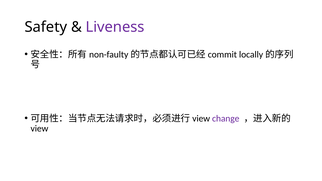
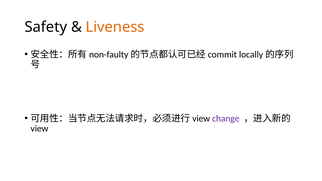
Liveness colour: purple -> orange (115, 27)
